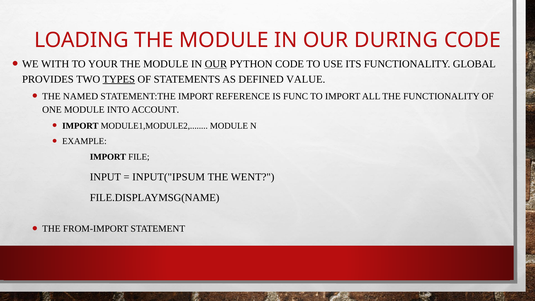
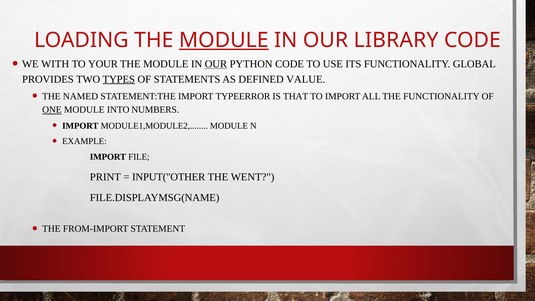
MODULE underline: none -> present (224, 40)
DURING: DURING -> LIBRARY (396, 40)
REFERENCE: REFERENCE -> TYPEERROR (243, 96)
FUNC: FUNC -> THAT (296, 96)
ONE underline: none -> present (52, 110)
ACCOUNT: ACCOUNT -> NUMBERS (155, 110)
INPUT: INPUT -> PRINT (105, 177)
INPUT("IPSUM: INPUT("IPSUM -> INPUT("OTHER (169, 177)
